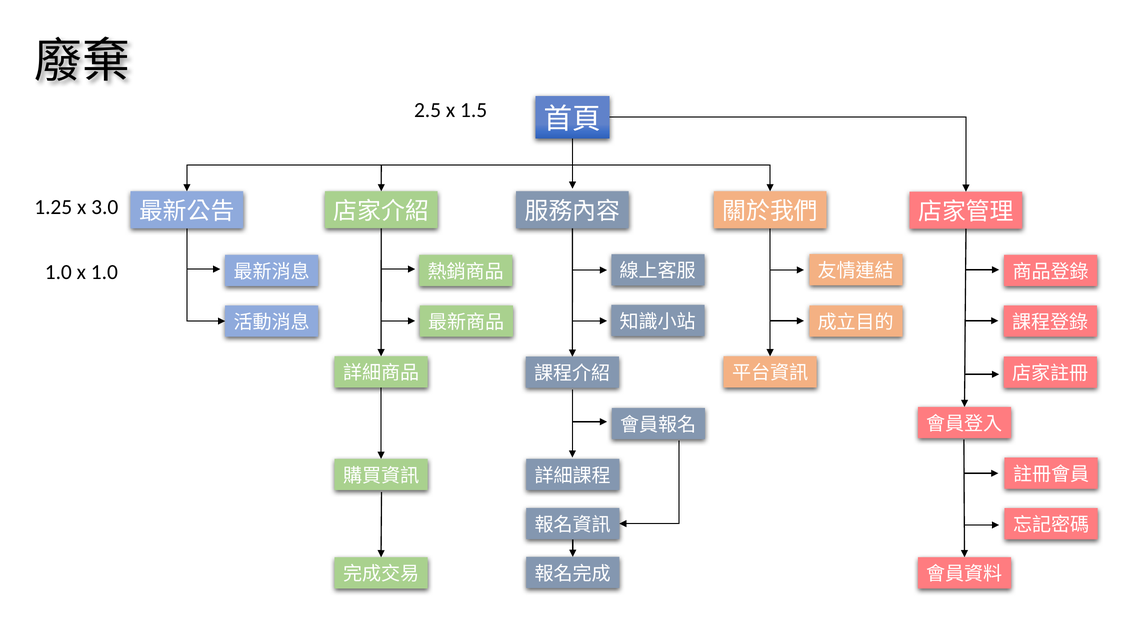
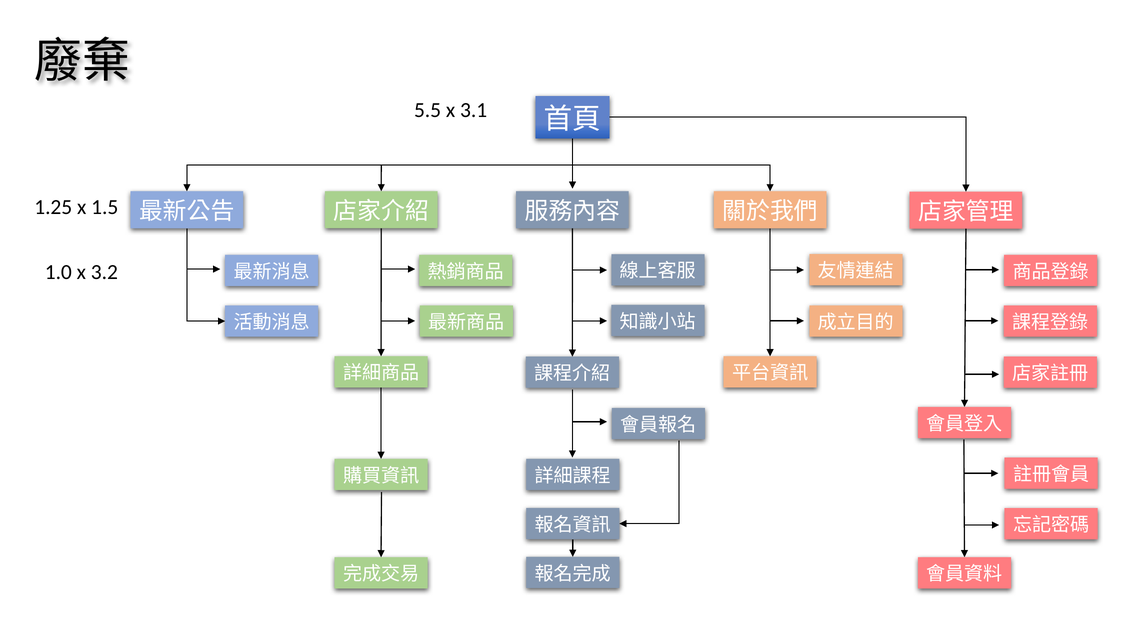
2.5: 2.5 -> 5.5 (428, 110)
1.5: 1.5 -> 3.1 (474, 110)
3.0: 3.0 -> 1.5 (105, 207)
x 1.0: 1.0 -> 3.2 (104, 272)
